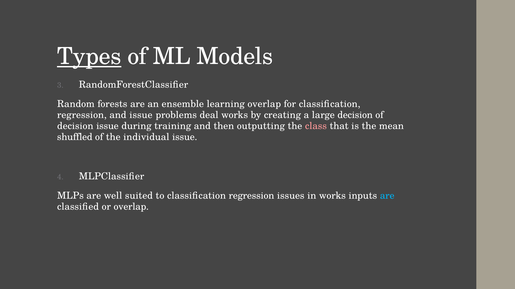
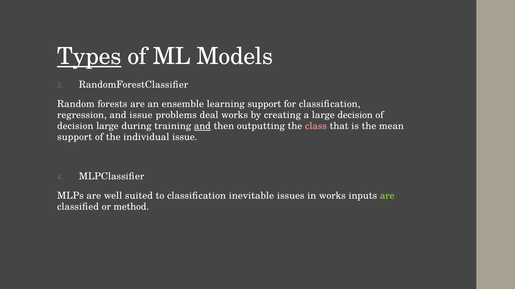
learning overlap: overlap -> support (264, 104)
decision issue: issue -> large (107, 126)
and underline: none -> present (202, 126)
shuffled: shuffled -> support (75, 137)
to classification regression: regression -> inevitable (251, 196)
are colour: light blue -> light green (387, 196)
or overlap: overlap -> method (131, 207)
